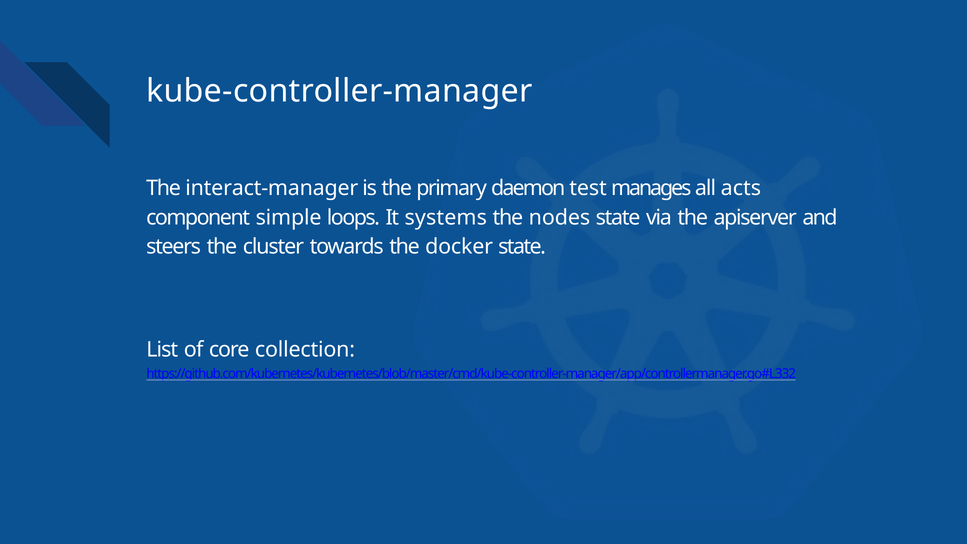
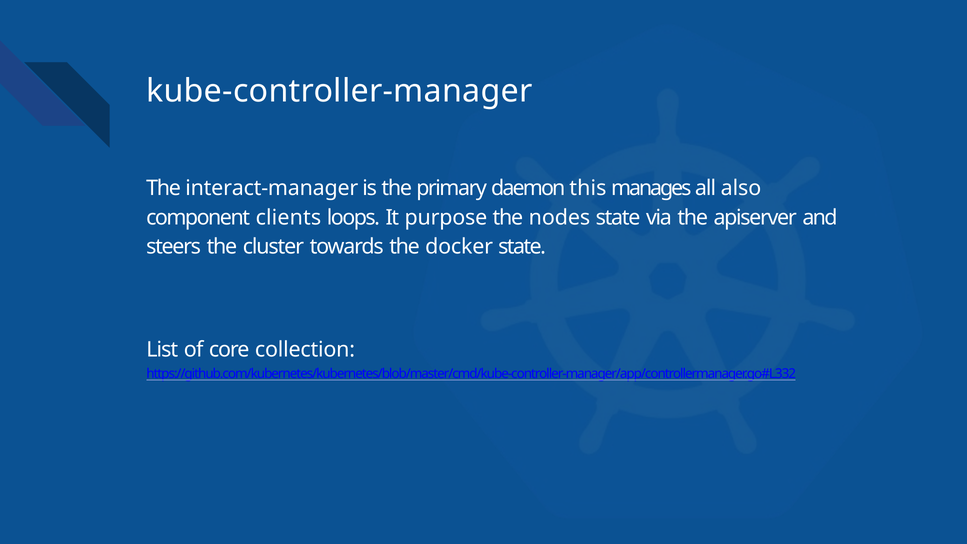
test: test -> this (588, 188)
acts: acts -> also (741, 188)
simple: simple -> clients (288, 217)
systems: systems -> purpose (446, 217)
